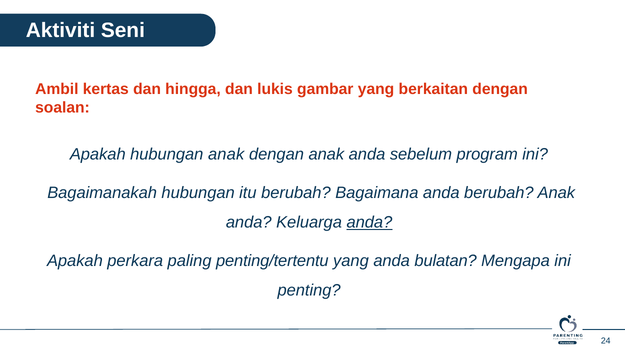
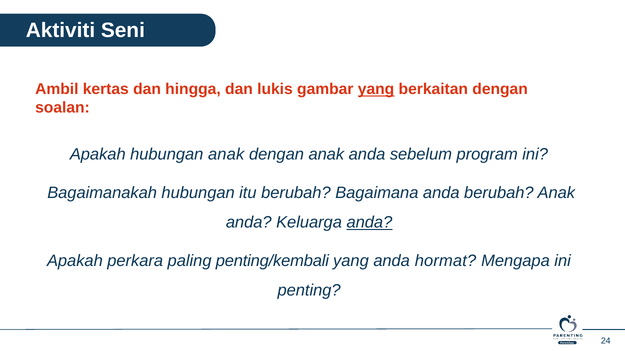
yang underline: none -> present (376, 89)
penting/tertentu: penting/tertentu -> penting/kembali (272, 261)
bulatan: bulatan -> hormat (445, 261)
